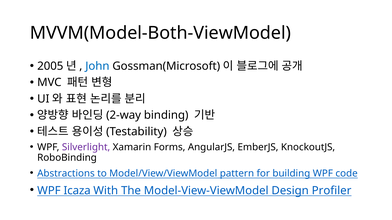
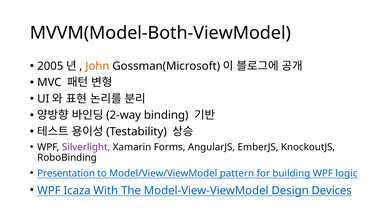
John colour: blue -> orange (97, 66)
Abstractions: Abstractions -> Presentation (66, 174)
code: code -> logic (347, 174)
Profiler: Profiler -> Devices (332, 191)
